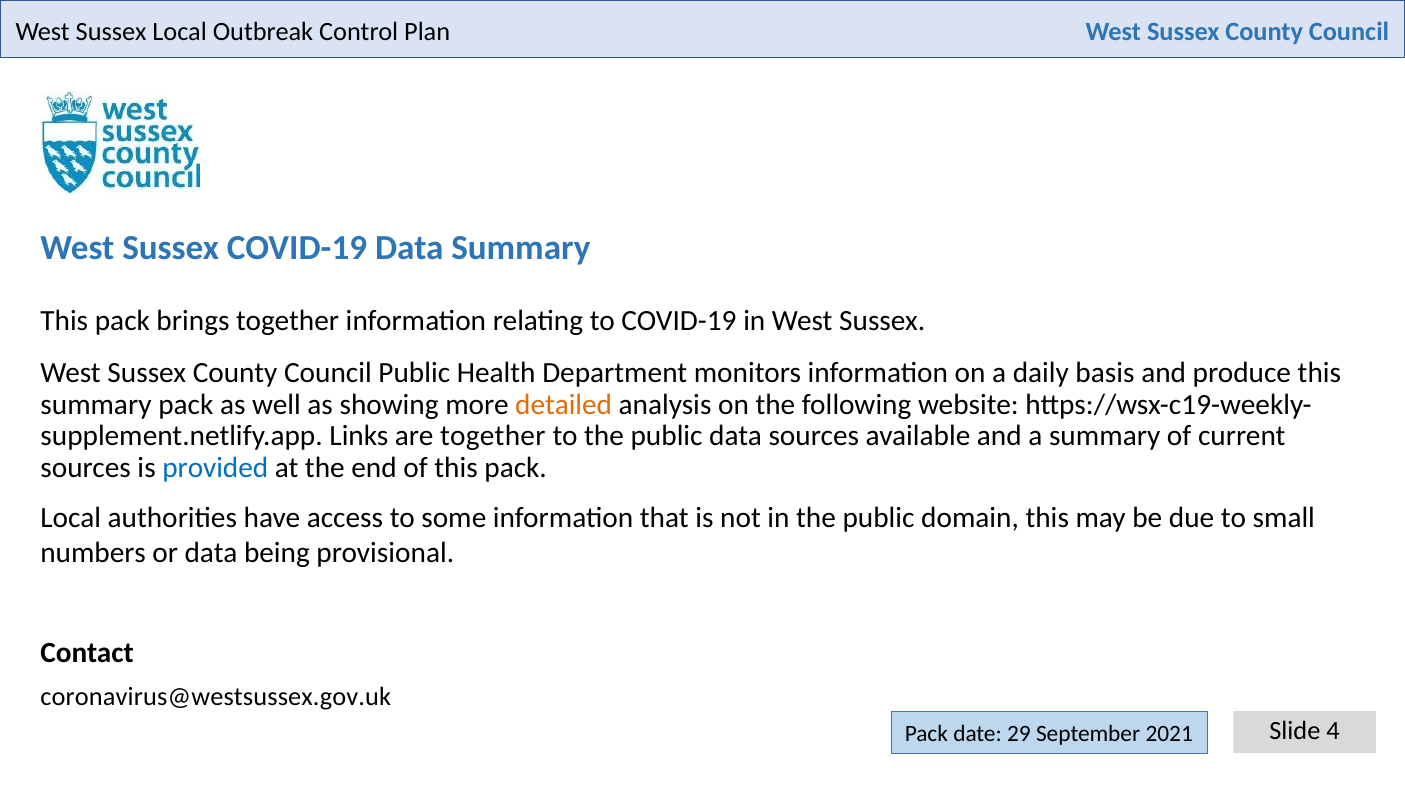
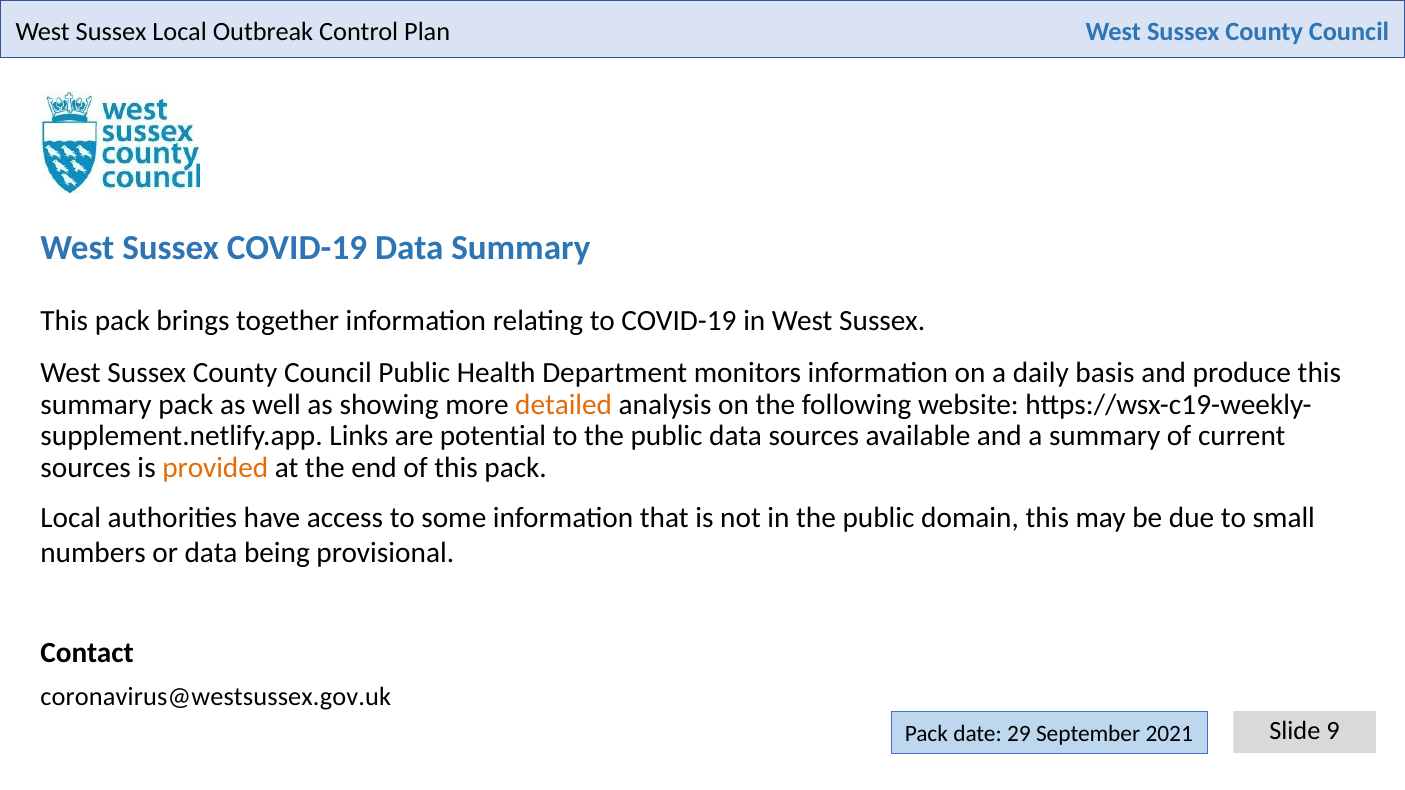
are together: together -> potential (493, 436)
provided colour: blue -> orange (215, 468)
4: 4 -> 9 (1333, 731)
